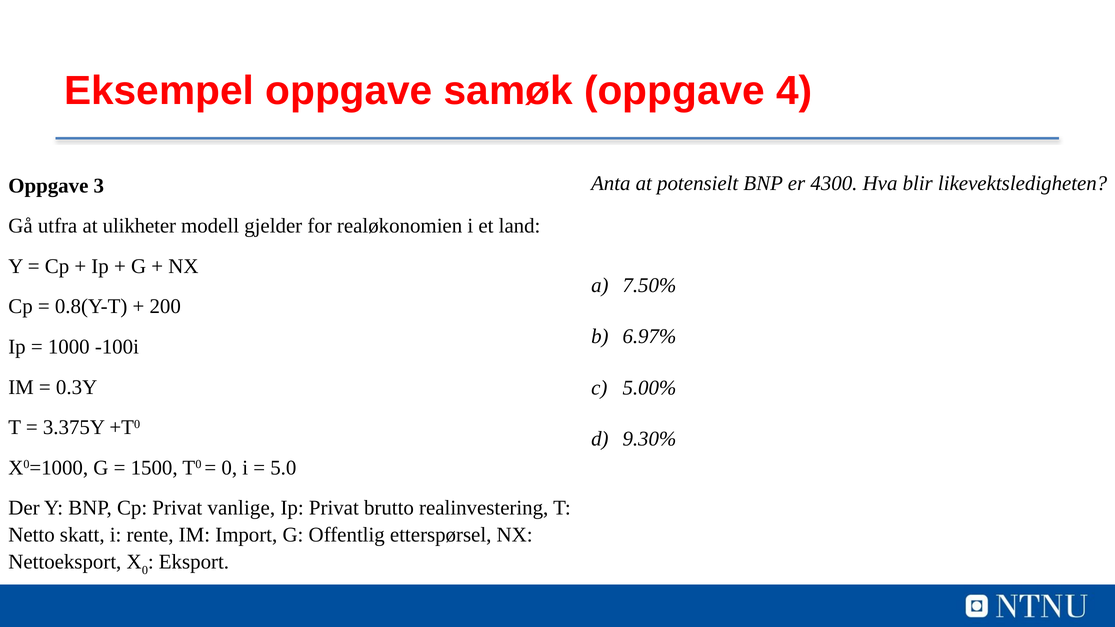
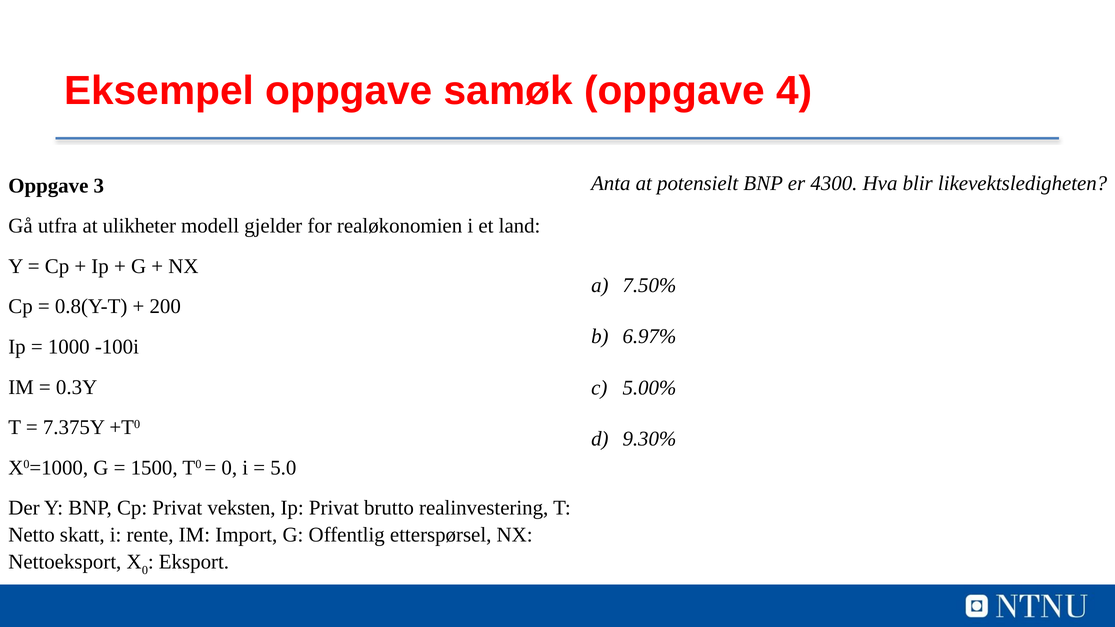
3.375Y: 3.375Y -> 7.375Y (74, 428)
vanlige: vanlige -> veksten (241, 508)
